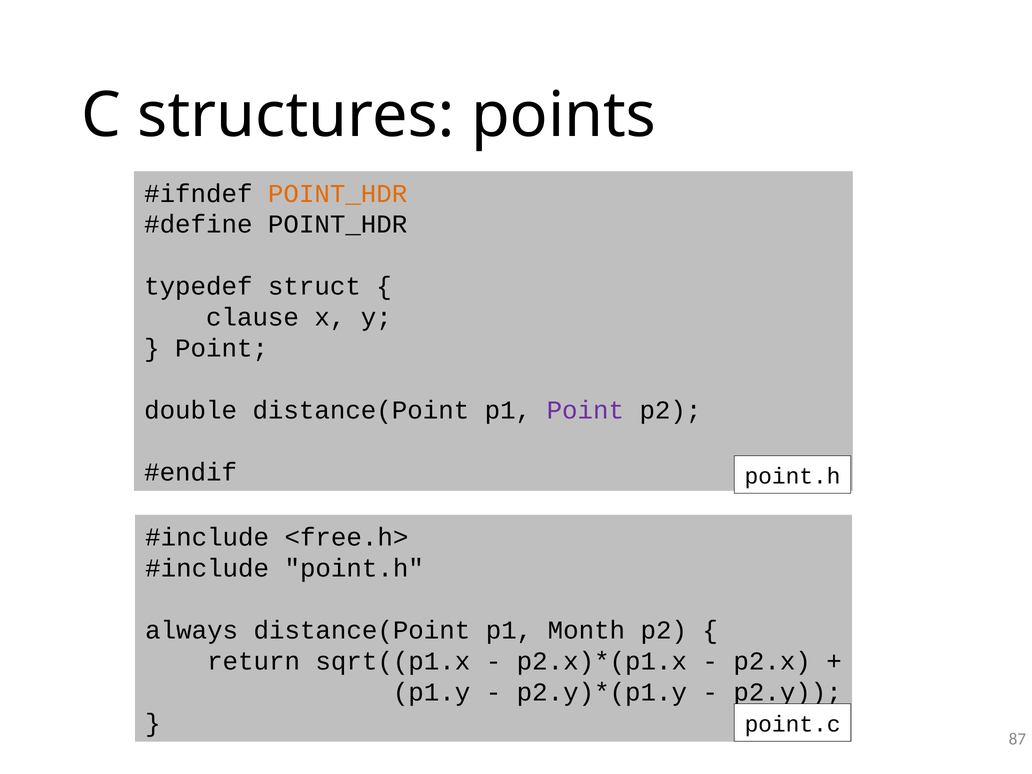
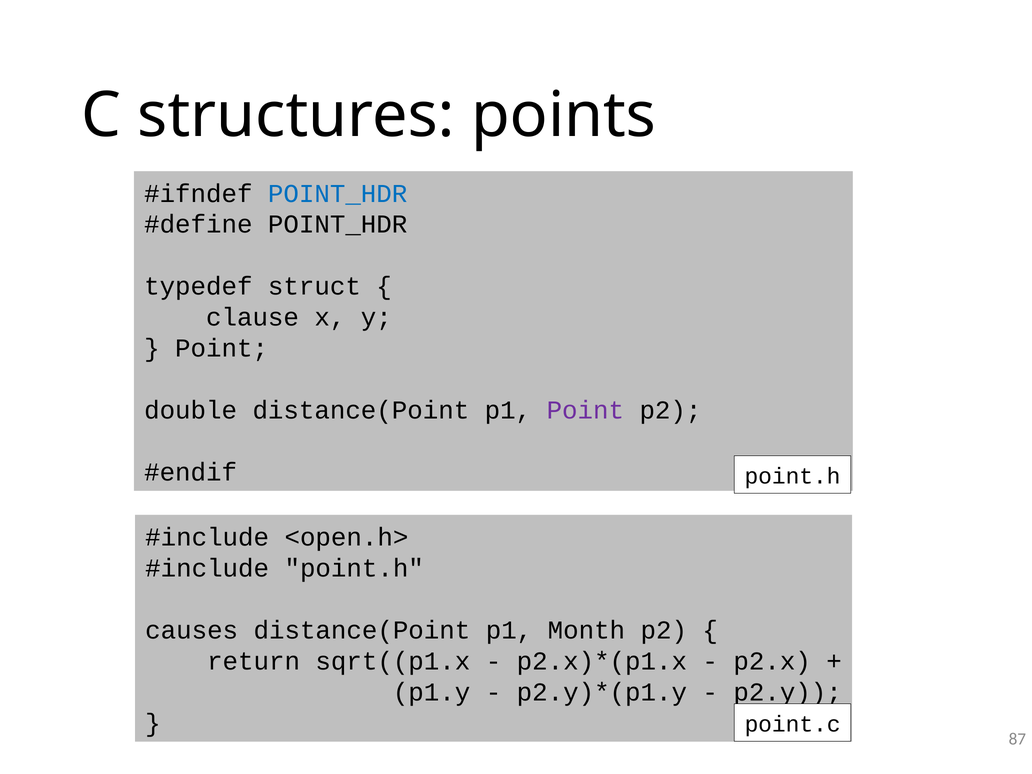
POINT_HDR colour: orange -> blue (338, 193)
<free.h>: <free.h> -> <open.h> (346, 537)
always: always -> causes (192, 630)
